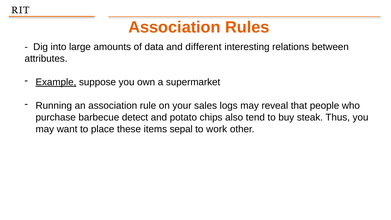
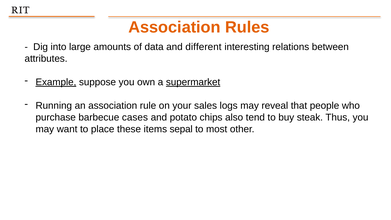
supermarket underline: none -> present (193, 82)
detect: detect -> cases (135, 117)
work: work -> most (217, 129)
